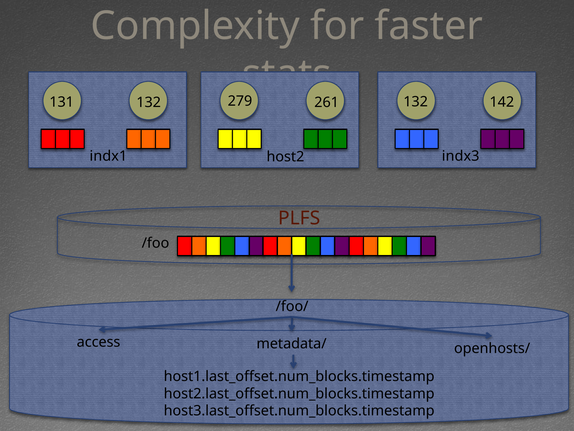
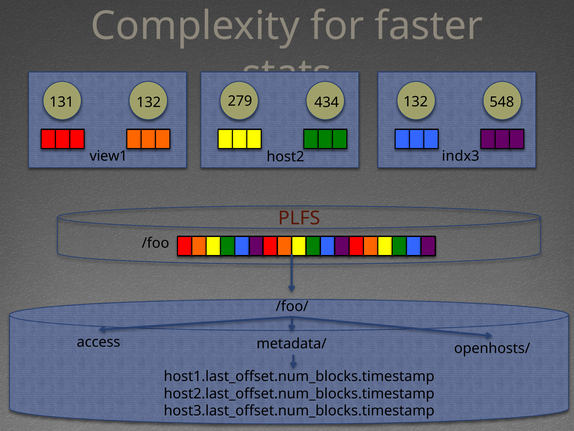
261: 261 -> 434 (327, 102)
142: 142 -> 548 (502, 102)
indx1: indx1 -> view1 (109, 156)
